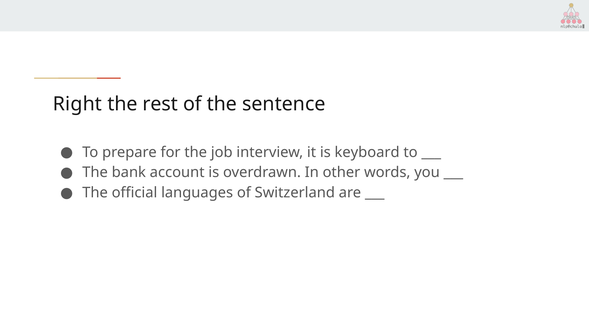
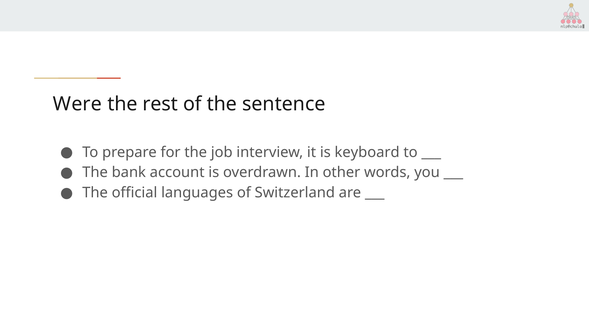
Right: Right -> Were (77, 104)
